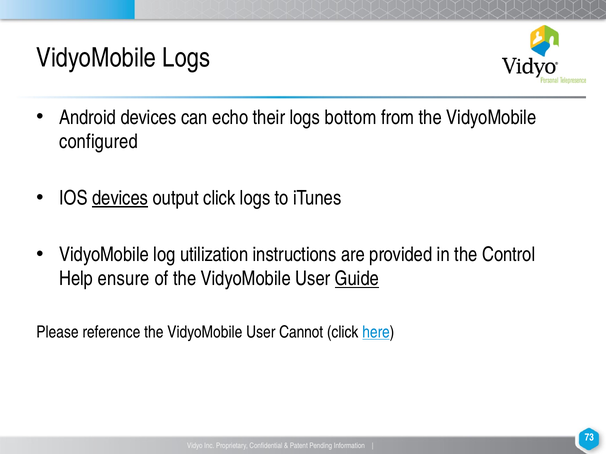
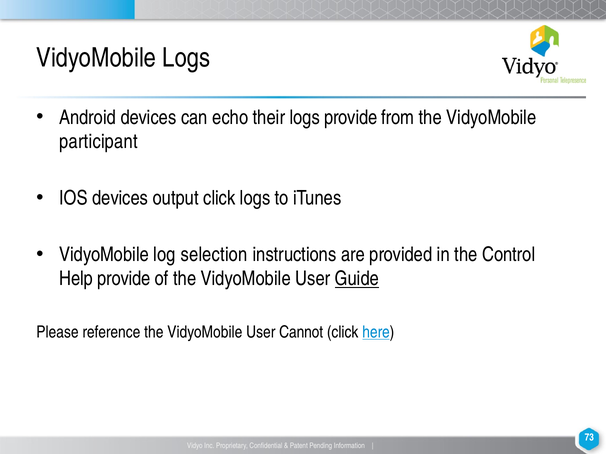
logs bottom: bottom -> provide (351, 118)
configured: configured -> participant (99, 142)
devices underline: present -> none (120, 198)
utilization: utilization -> selection (214, 255)
Help ensure: ensure -> provide (124, 279)
